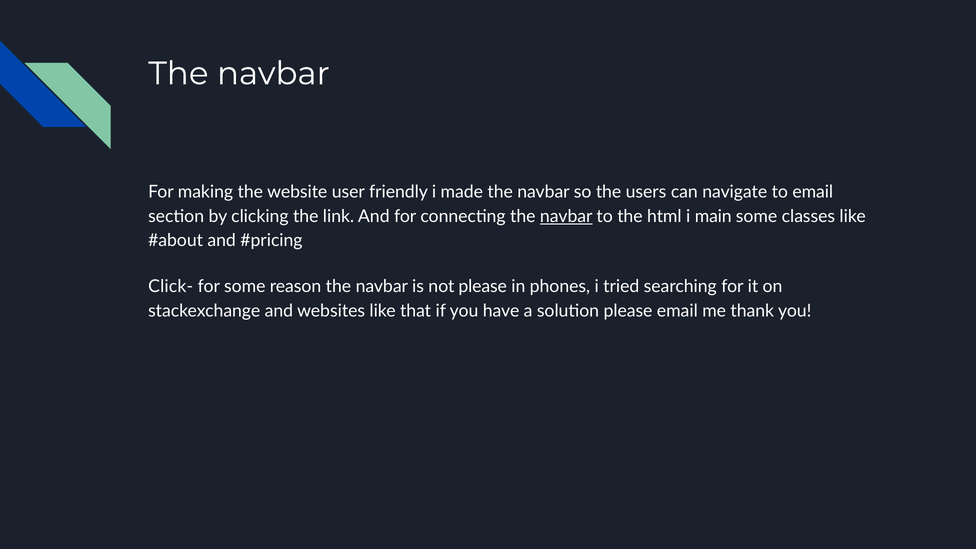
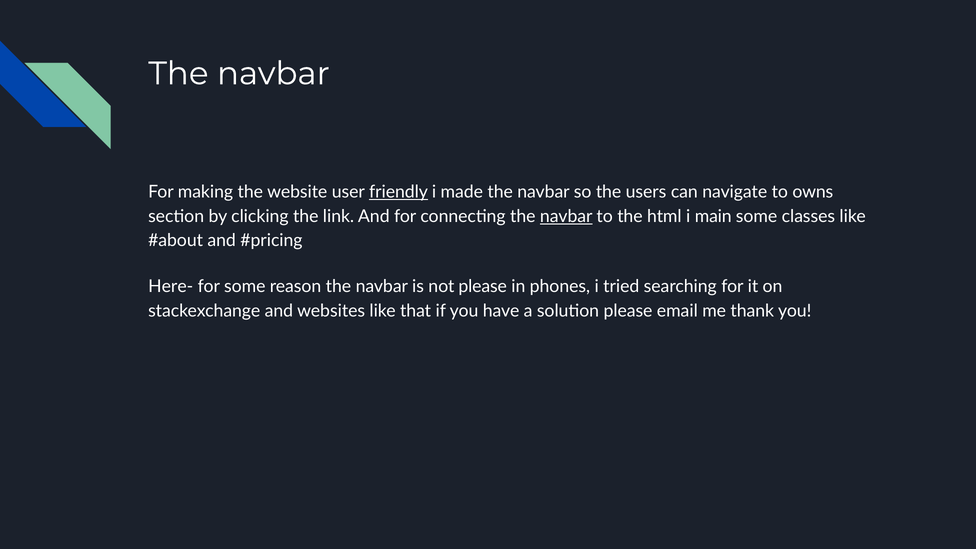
friendly underline: none -> present (398, 192)
to email: email -> owns (813, 192)
Click-: Click- -> Here- (171, 287)
